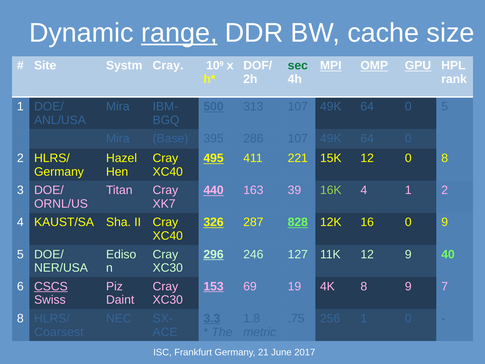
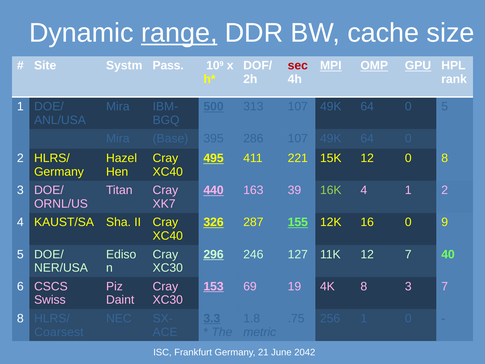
Systm Cray: Cray -> Pass (168, 66)
sec colour: green -> red (298, 66)
828: 828 -> 155 (298, 222)
12 9: 9 -> 7 (408, 254)
CSCS underline: present -> none (51, 286)
4K 8 9: 9 -> 3 (408, 286)
2017: 2017 -> 2042 (305, 352)
